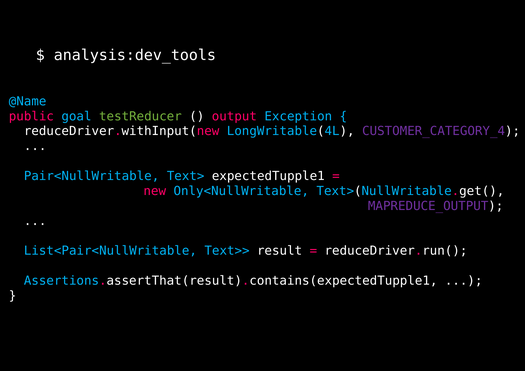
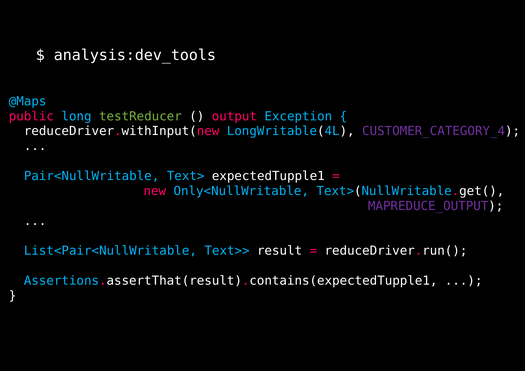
@Name: @Name -> @Maps (28, 101)
goal: goal -> long (76, 116)
